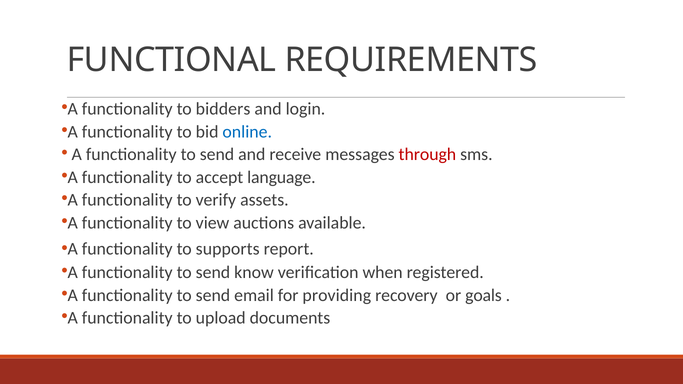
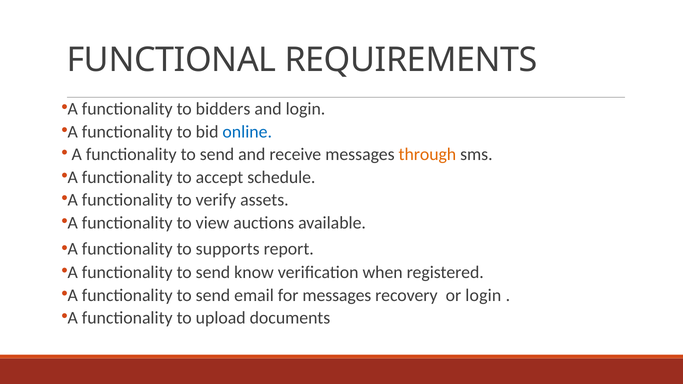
through colour: red -> orange (427, 155)
language: language -> schedule (281, 177)
for providing: providing -> messages (337, 295)
or goals: goals -> login (483, 295)
